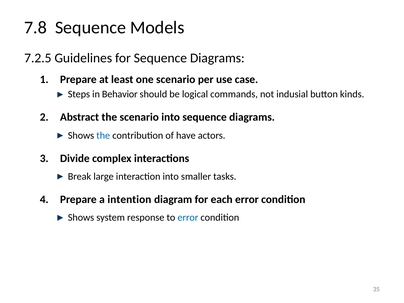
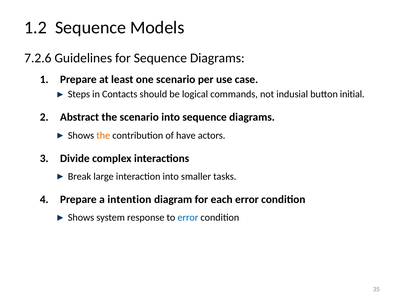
7.8: 7.8 -> 1.2 (36, 28)
7.2.5: 7.2.5 -> 7.2.6 (38, 58)
Behavior: Behavior -> Contacts (120, 94)
kinds: kinds -> initial (352, 94)
the colour: blue -> orange (103, 135)
